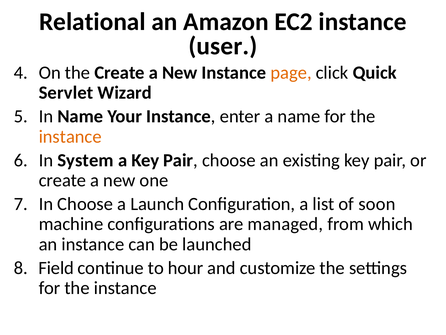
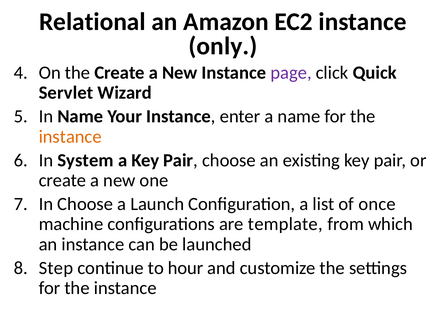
user: user -> only (223, 46)
page colour: orange -> purple (291, 73)
soon: soon -> once (377, 204)
managed: managed -> template (285, 224)
Field: Field -> Step (56, 268)
